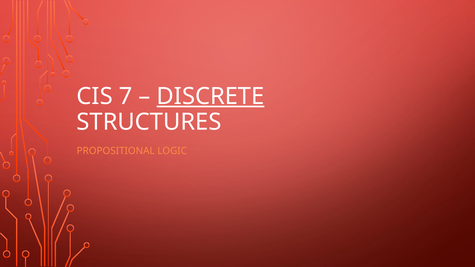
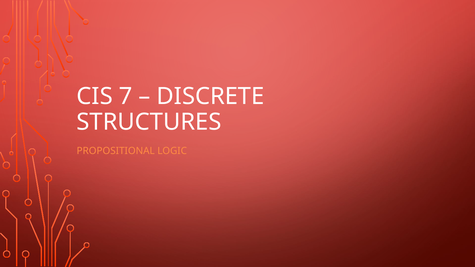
DISCRETE underline: present -> none (211, 96)
